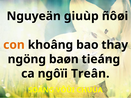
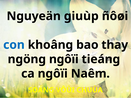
con colour: orange -> blue (14, 45)
ngöng baøn: baøn -> ngôïi (64, 59)
Treân: Treân -> Naêm (90, 74)
